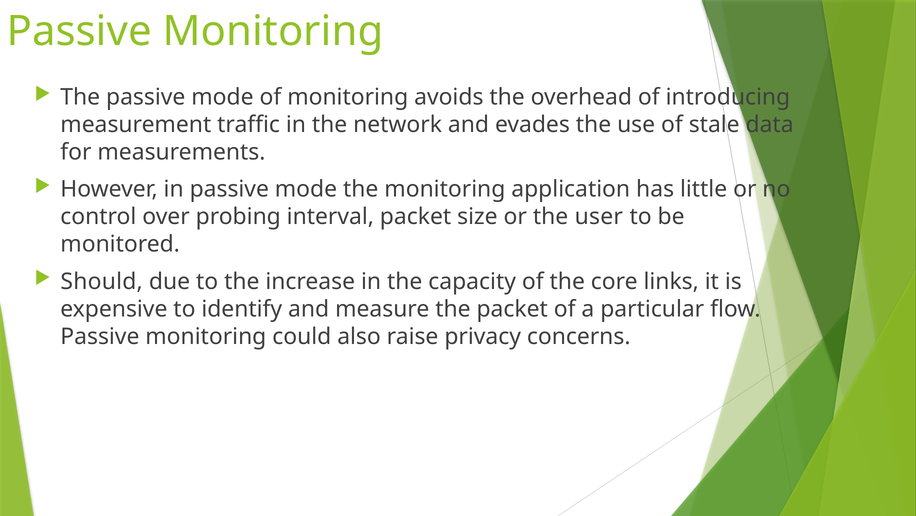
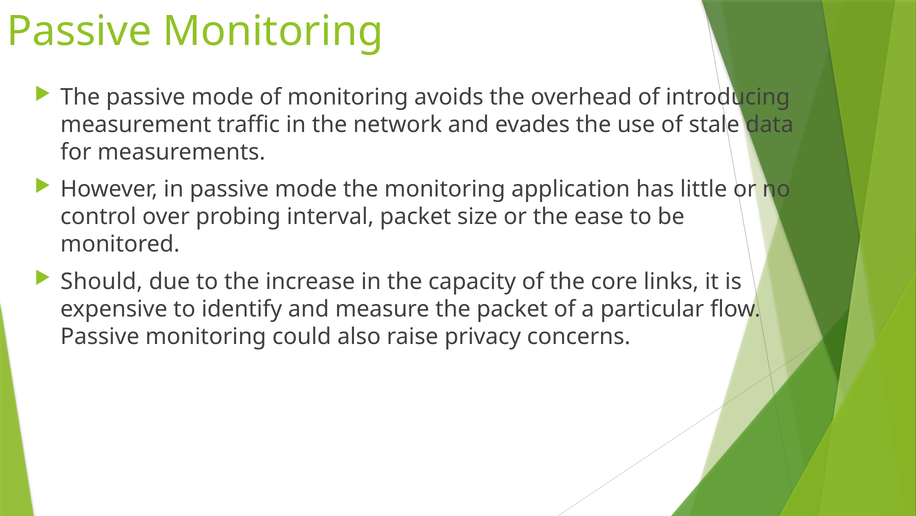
user: user -> ease (599, 217)
